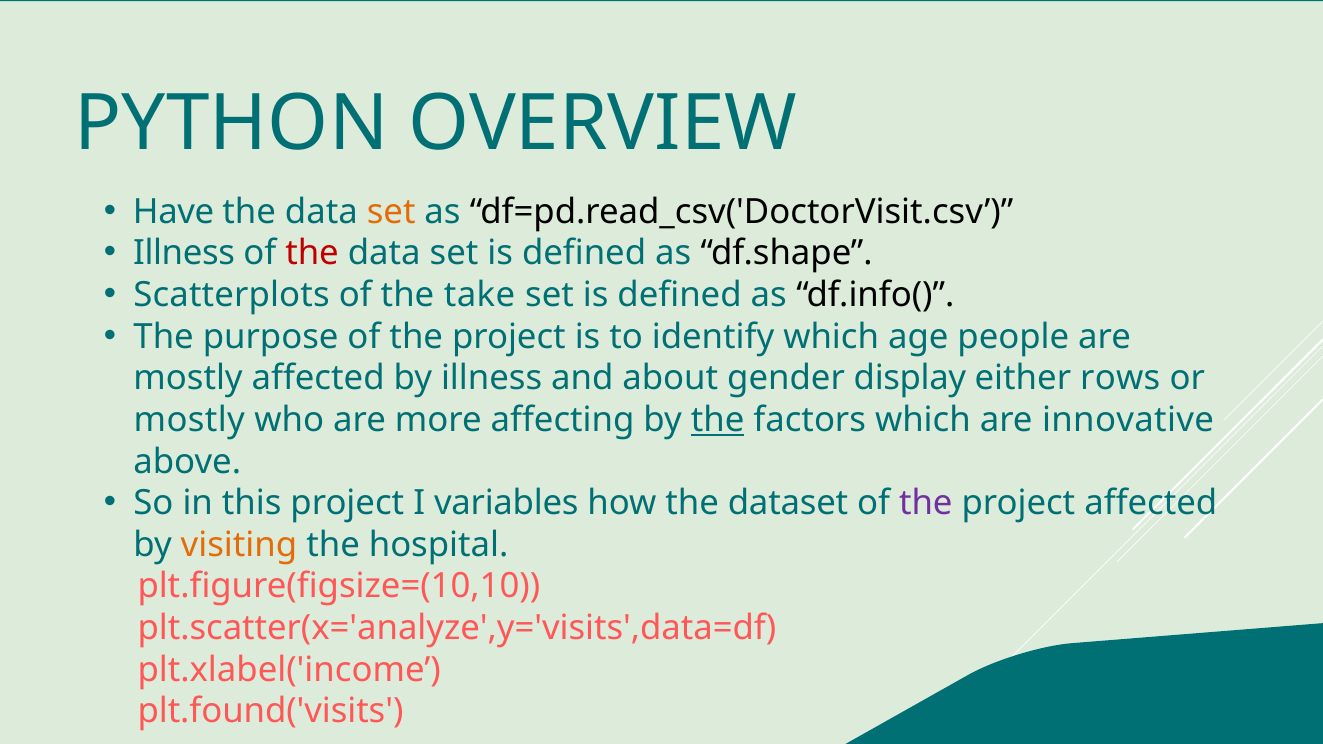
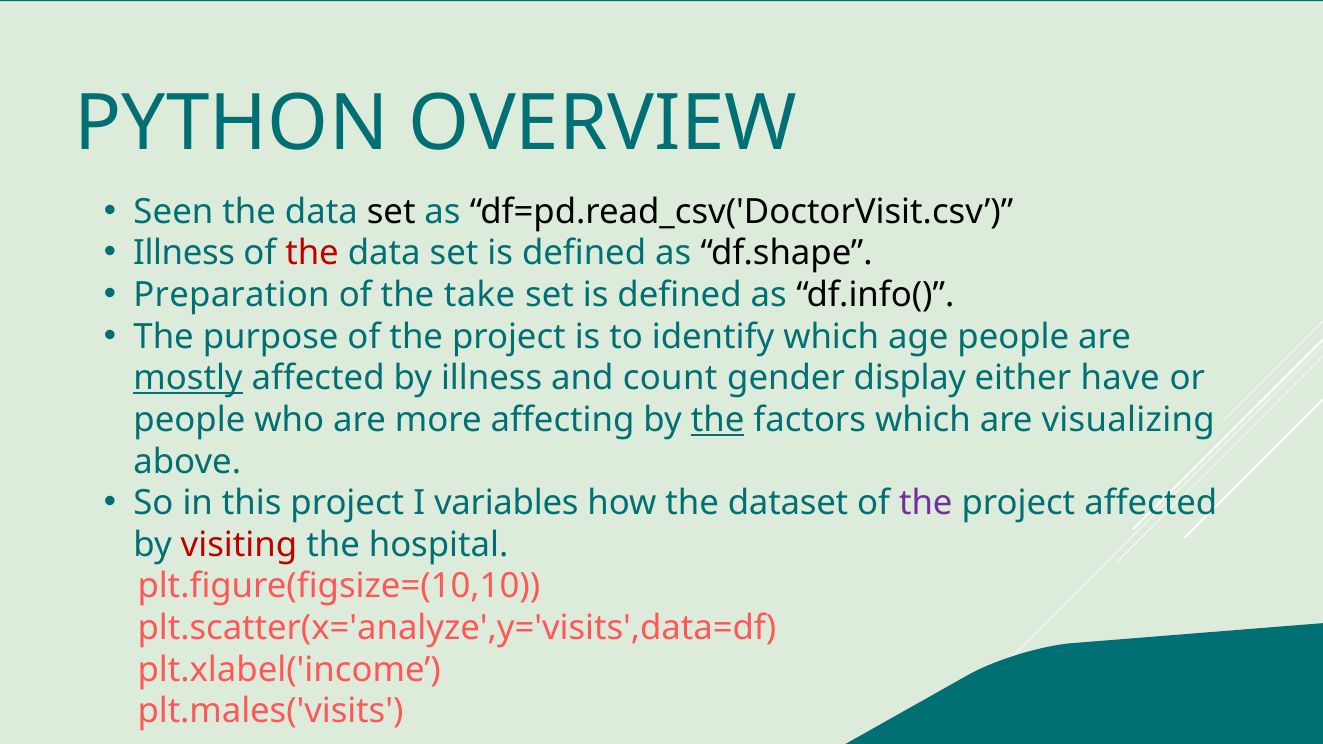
Have: Have -> Seen (173, 212)
set colour: orange -> black (391, 212)
Scatterplots: Scatterplots -> Preparation (232, 295)
mostly underline: none -> present (188, 378)
about: about -> count (670, 378)
rows: rows -> have (1120, 378)
mostly: mostly -> people (189, 420)
innovative: innovative -> visualizing (1128, 420)
visiting colour: orange -> red (239, 545)
plt.found('visits: plt.found('visits -> plt.males('visits (271, 712)
